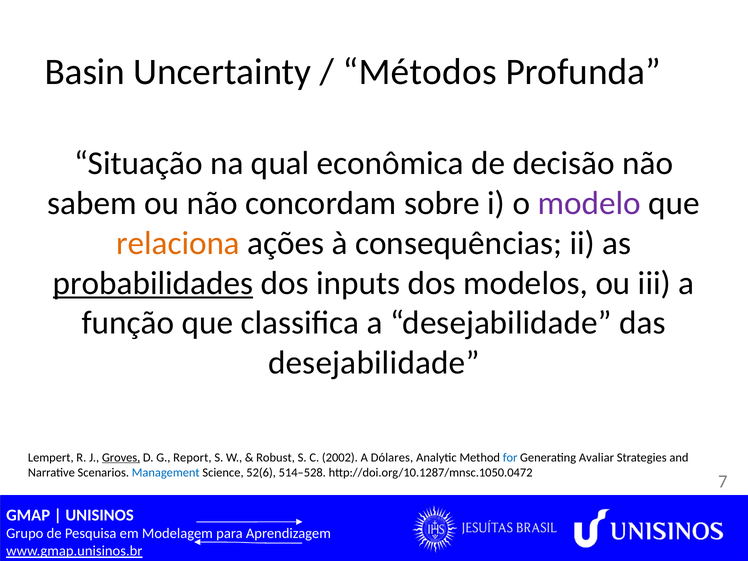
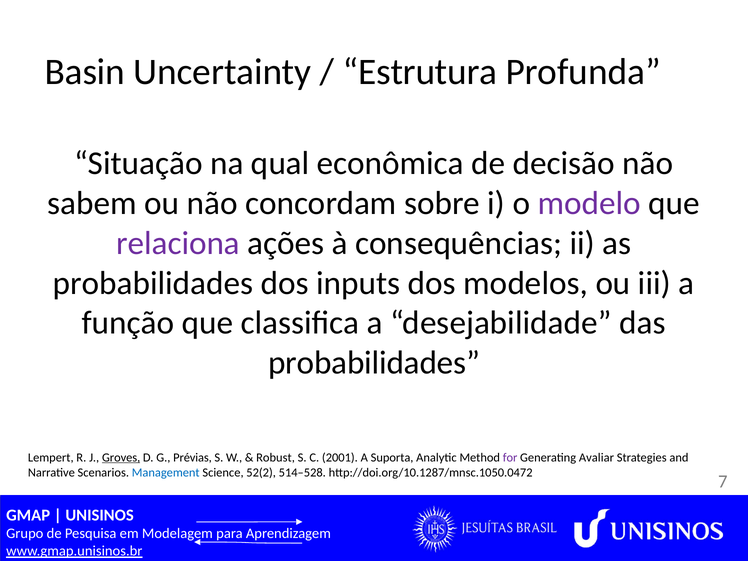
Métodos: Métodos -> Estrutura (420, 72)
relaciona colour: orange -> purple (178, 243)
probabilidades underline: present -> none (153, 283)
desejabilidade: desejabilidade -> probabilidades (374, 363)
Report: Report -> Prévias (193, 457)
2002: 2002 -> 2001 (340, 457)
Dólares: Dólares -> Suporta (392, 457)
for colour: blue -> purple (510, 457)
52(6: 52(6 -> 52(2 (261, 472)
